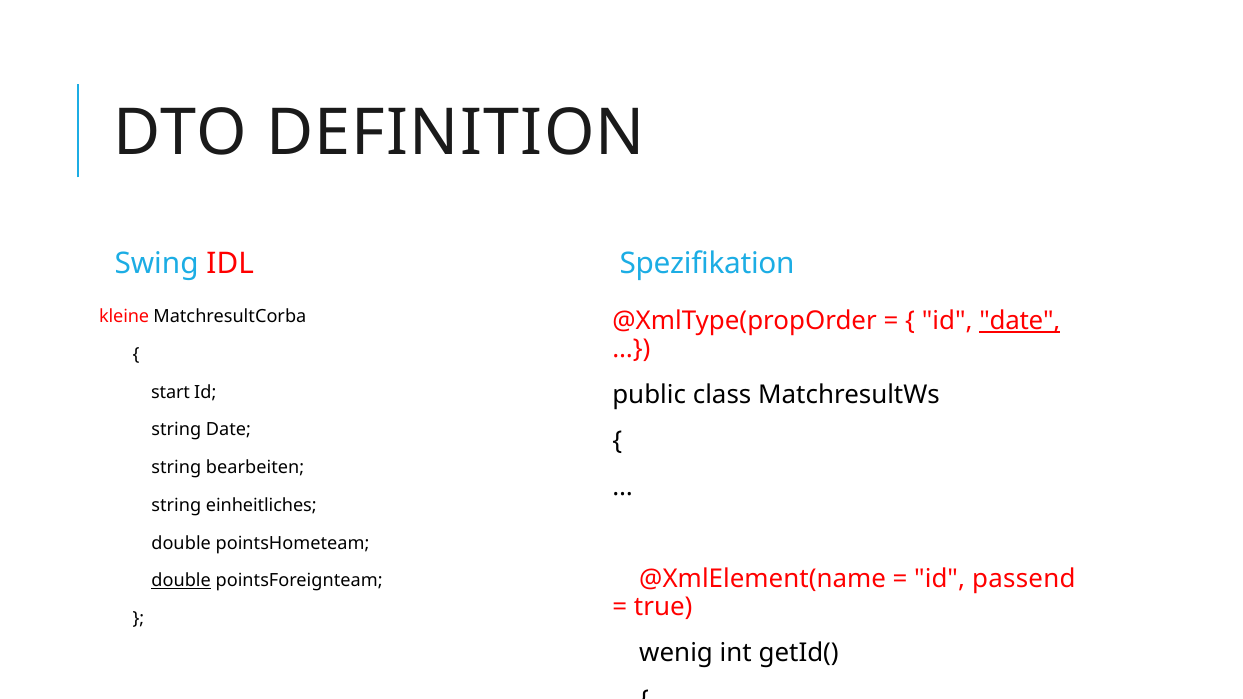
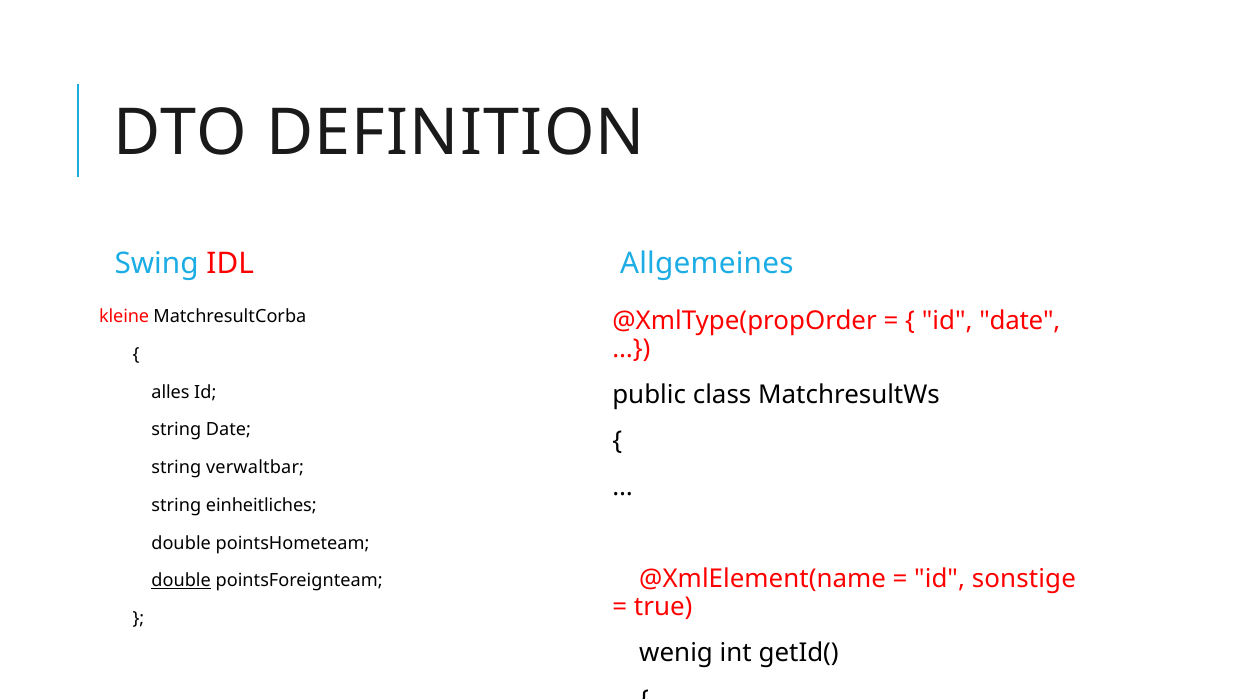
Spezifikation: Spezifikation -> Allgemeines (707, 264)
date underline: present -> none (1020, 321)
start: start -> alles (171, 392)
bearbeiten: bearbeiten -> verwaltbar (255, 468)
passend: passend -> sonstige (1024, 580)
